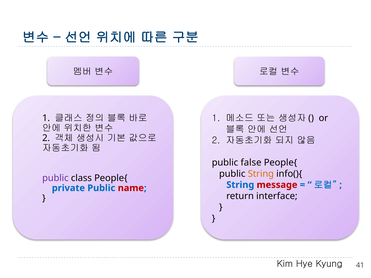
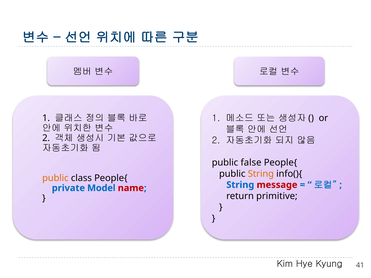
public colour: purple -> orange (55, 178)
private Public: Public -> Model (101, 188)
interface: interface -> primitive (277, 196)
